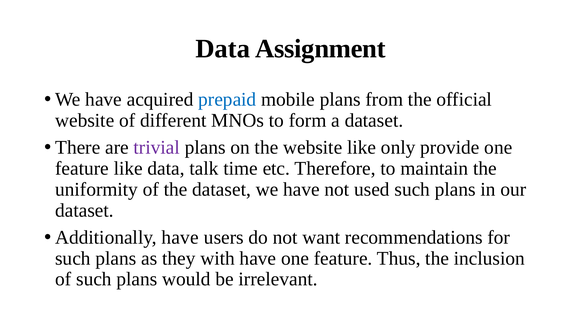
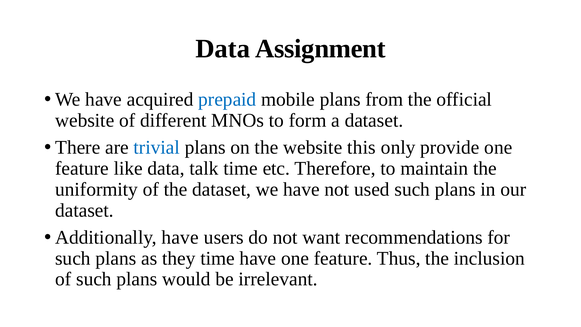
trivial colour: purple -> blue (157, 147)
website like: like -> this (362, 147)
they with: with -> time (218, 258)
